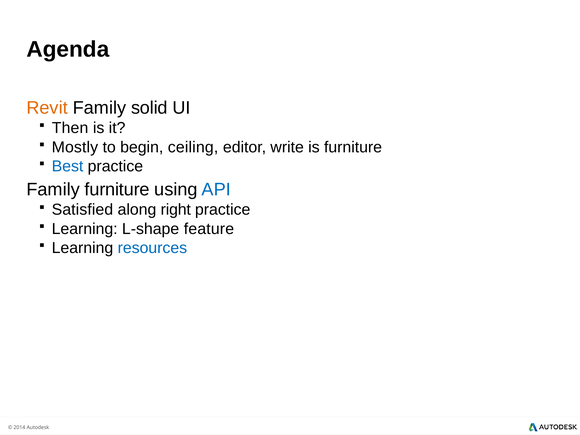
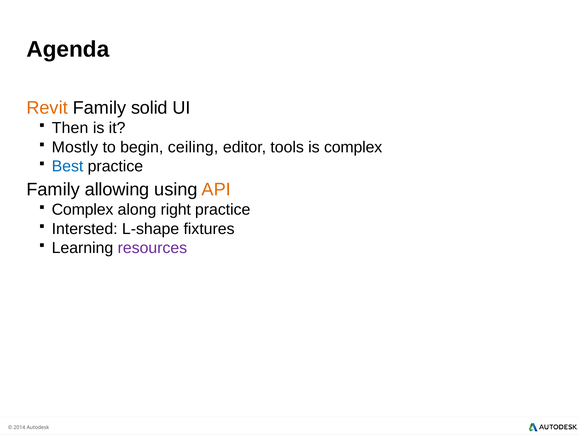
write: write -> tools (287, 147)
is furniture: furniture -> complex (353, 147)
Family furniture: furniture -> allowing (117, 189)
API colour: blue -> orange (216, 189)
Satisfied: Satisfied -> Complex (83, 210)
Learning: Learning -> Intersted (85, 229)
feature: feature -> fixtures (209, 229)
resources colour: blue -> purple (152, 248)
